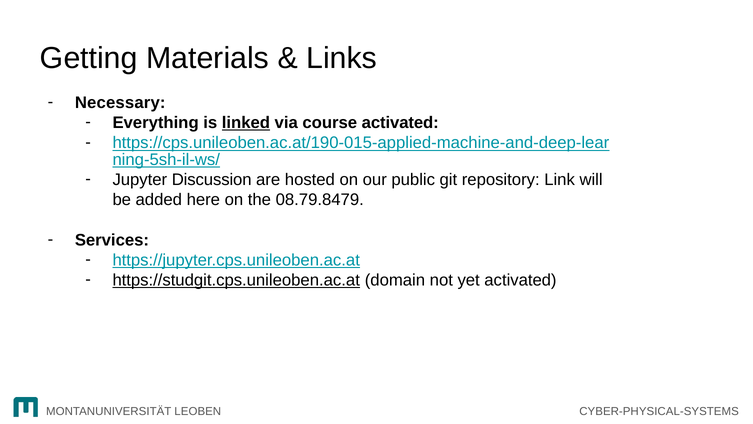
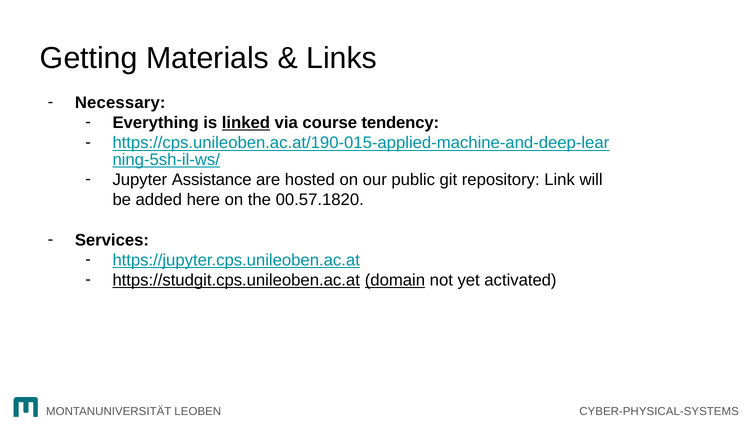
course activated: activated -> tendency (400, 123)
Discussion: Discussion -> Assistance (212, 180)
08.79.8479: 08.79.8479 -> 00.57.1820 (320, 200)
domain underline: none -> present (395, 280)
